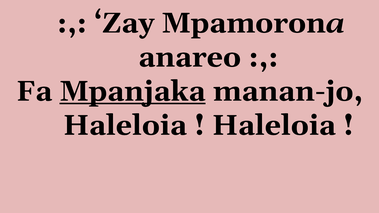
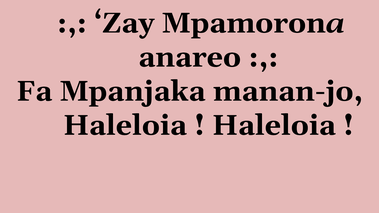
Mpanjaka underline: present -> none (133, 91)
